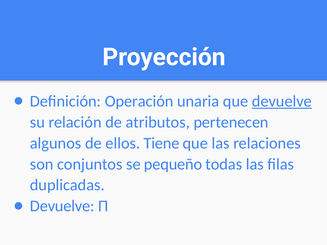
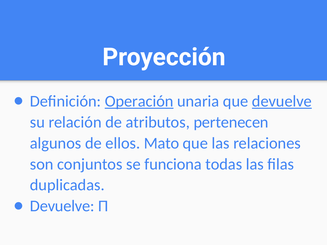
Operación underline: none -> present (139, 101)
Tiene: Tiene -> Mato (161, 143)
pequeño: pequeño -> funciona (173, 164)
